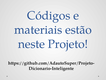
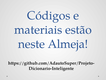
Projeto: Projeto -> Almeja (68, 44)
